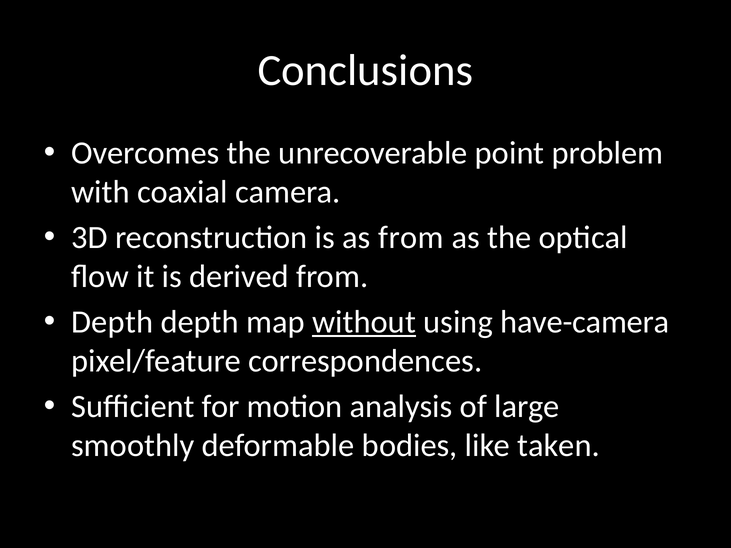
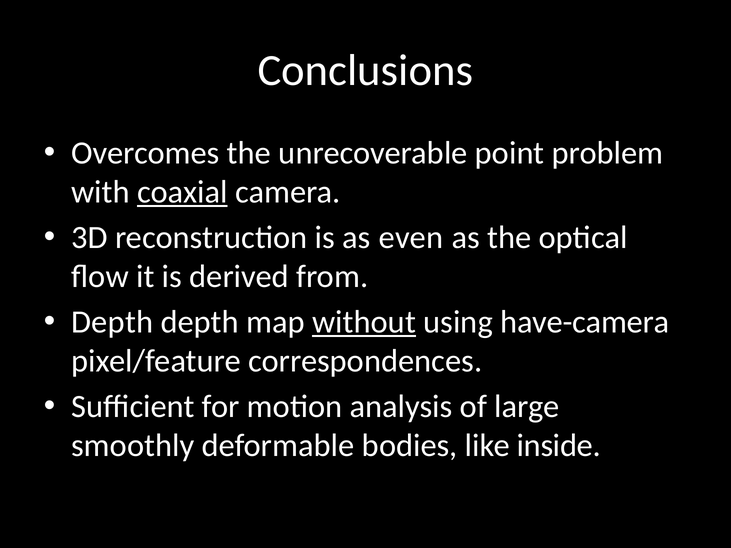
coaxial underline: none -> present (182, 192)
as from: from -> even (411, 238)
taken: taken -> inside (559, 446)
